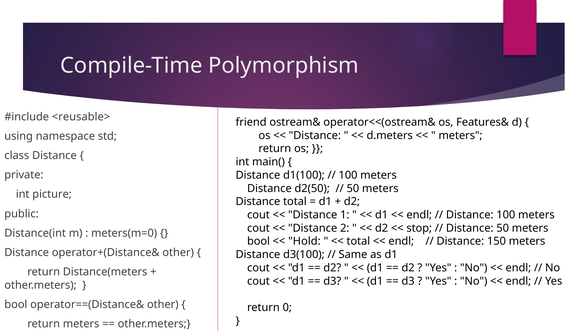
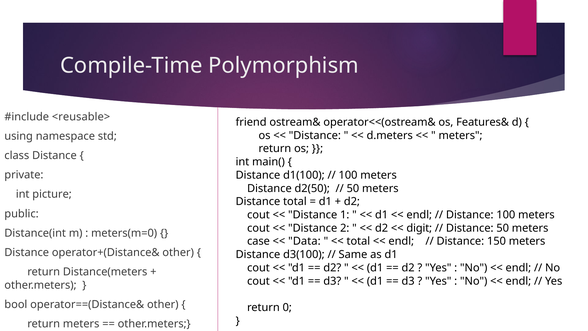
stop: stop -> digit (419, 228)
bool: bool -> case (258, 241)
Hold: Hold -> Data (304, 241)
